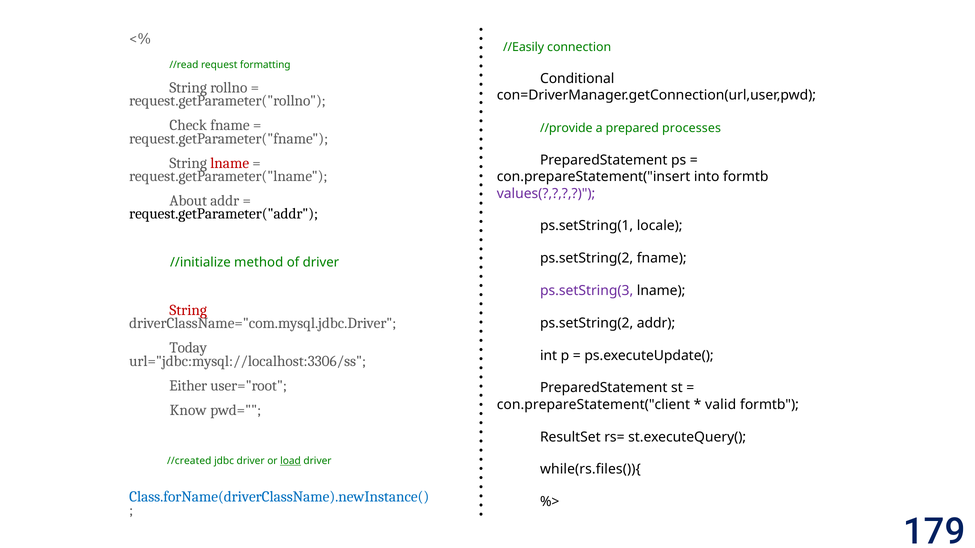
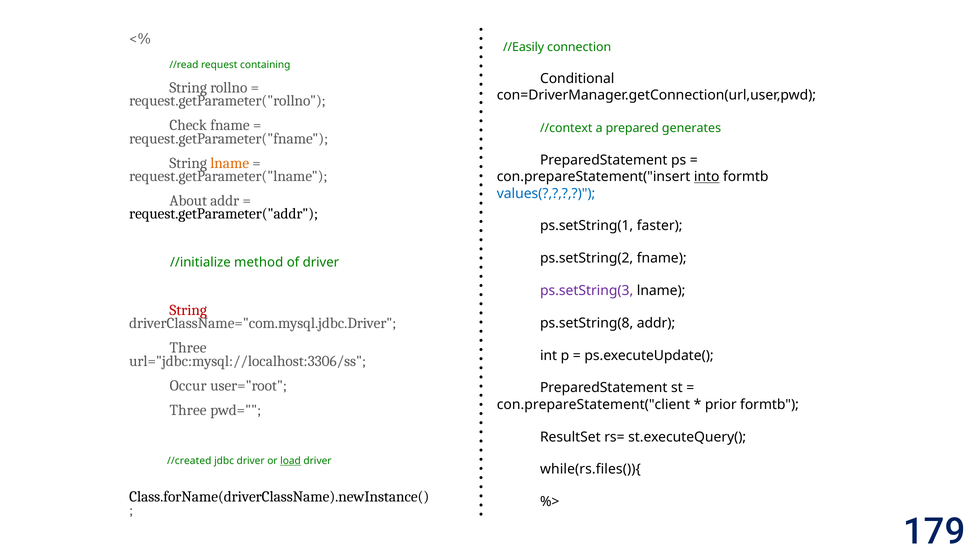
formatting: formatting -> containing (265, 65)
//provide: //provide -> //context (566, 128)
processes: processes -> generates (692, 128)
lname colour: red -> orange (230, 163)
into underline: none -> present (707, 177)
values( colour: purple -> blue (546, 194)
locale: locale -> faster (660, 226)
ps.setString(2: ps.setString(2 -> ps.setString(8 (587, 323)
Today: Today -> Three (188, 348)
Either: Either -> Occur (188, 386)
valid: valid -> prior (721, 405)
Know: Know -> Three (188, 411)
Class.forName(driverClassName).newInstance( colour: blue -> black (279, 497)
